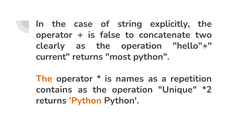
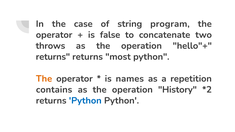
explicitly: explicitly -> program (170, 24)
clearly: clearly -> throws (50, 46)
current: current -> returns (53, 57)
Unique: Unique -> History (177, 90)
Python colour: orange -> blue (85, 101)
